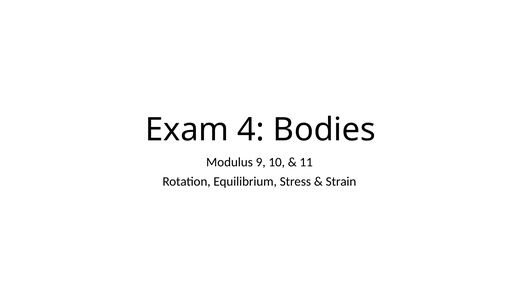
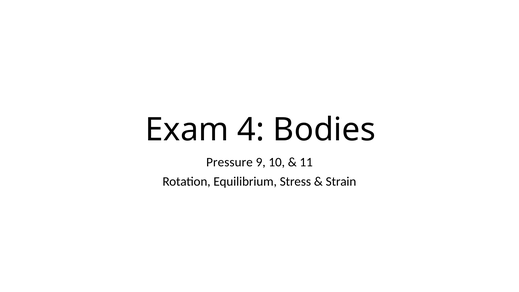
Modulus: Modulus -> Pressure (229, 162)
